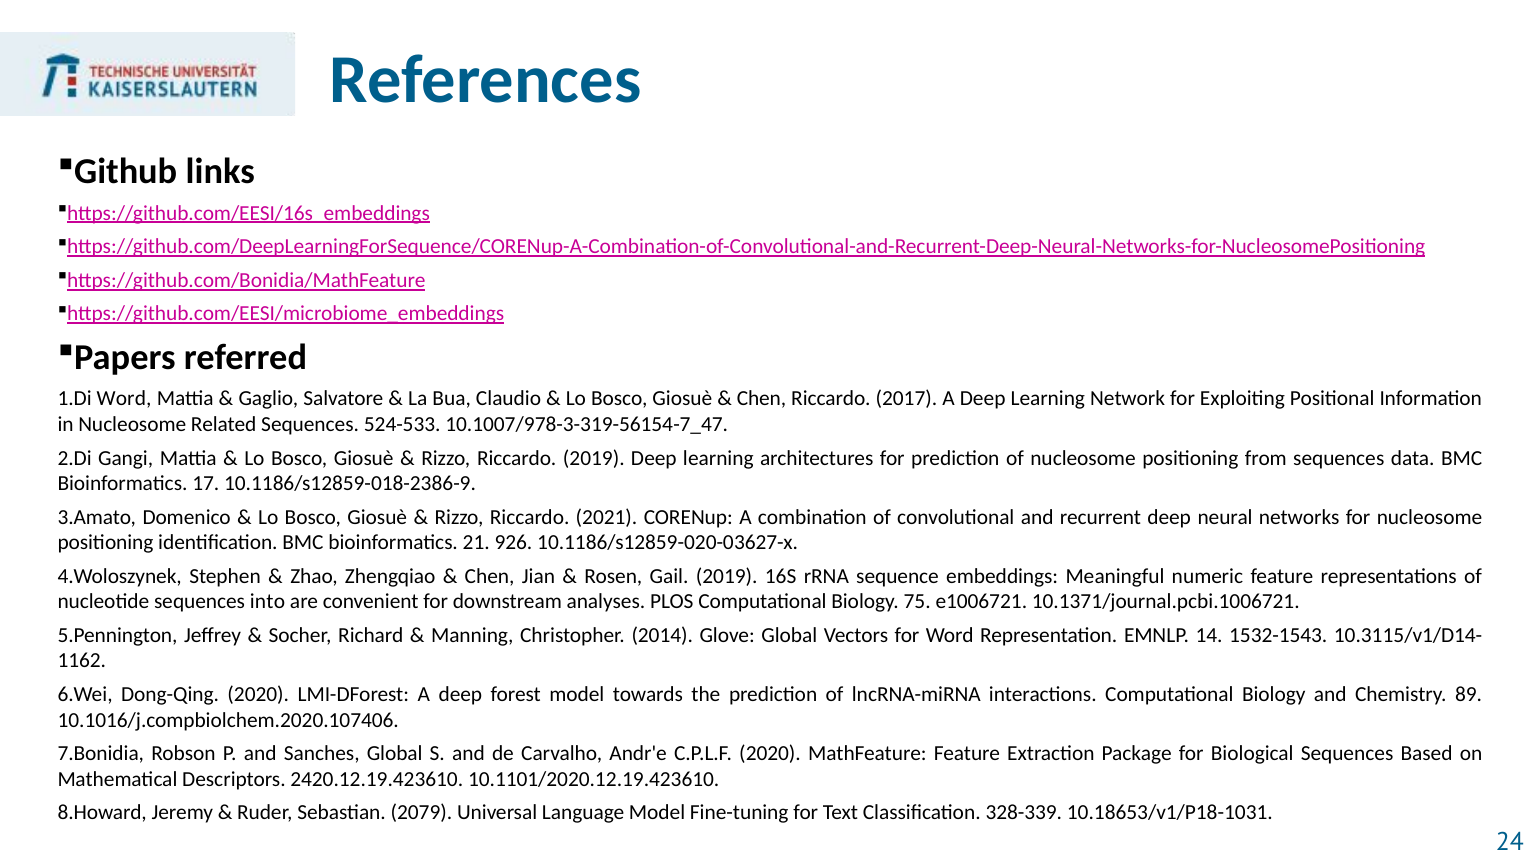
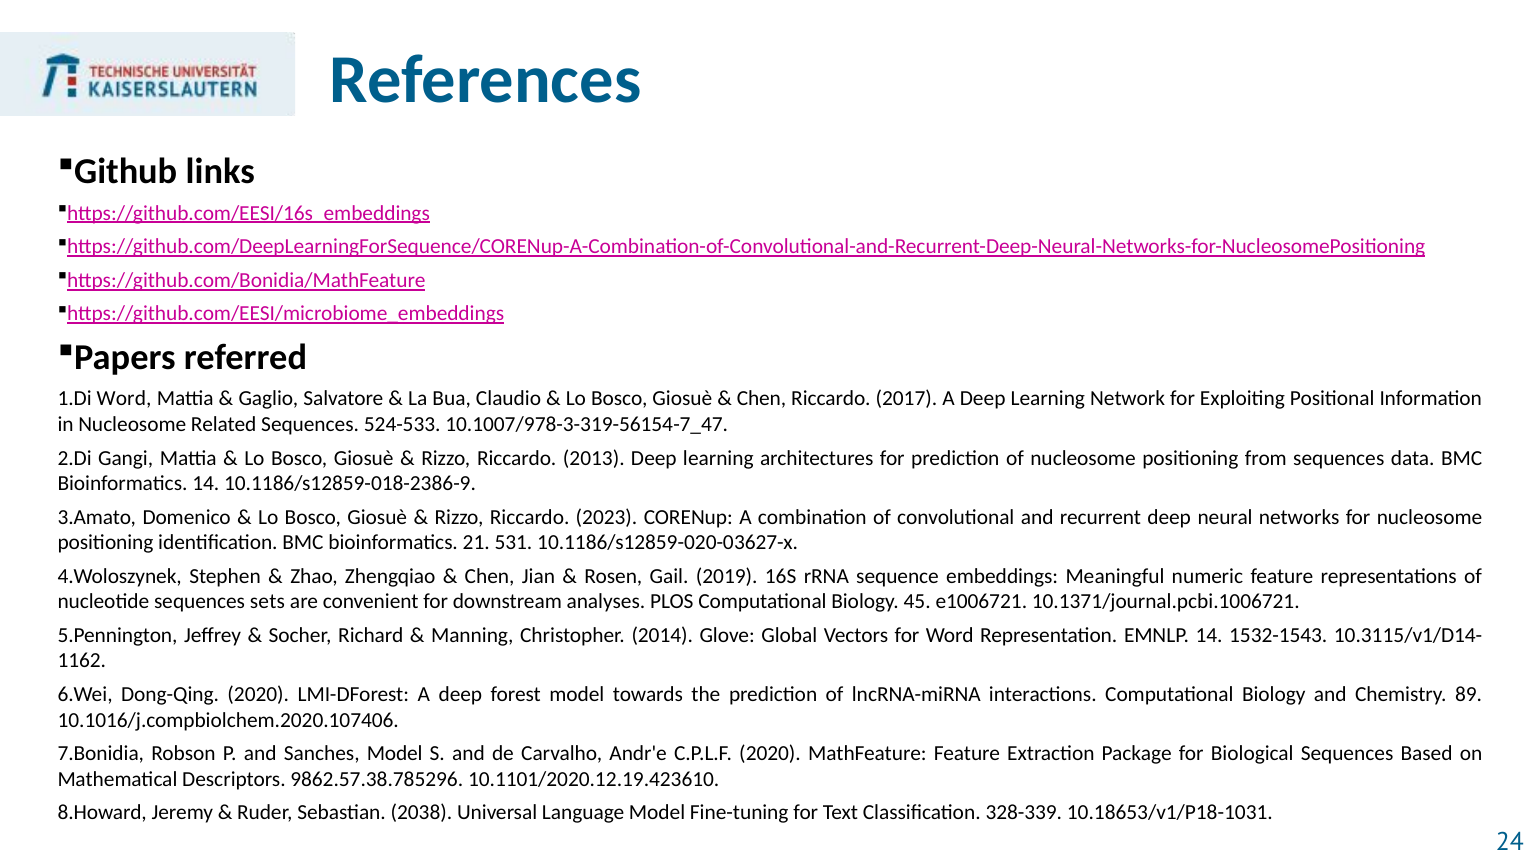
Riccardo 2019: 2019 -> 2013 (594, 458)
Bioinformatics 17: 17 -> 14 (206, 484)
2021: 2021 -> 2023 (607, 517)
926: 926 -> 531 (513, 543)
into: into -> sets (267, 602)
75: 75 -> 45 (917, 602)
Sanches Global: Global -> Model (395, 754)
2420.12.19.423610: 2420.12.19.423610 -> 9862.57.38.785296 (377, 779)
2079: 2079 -> 2038 (421, 813)
